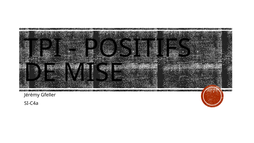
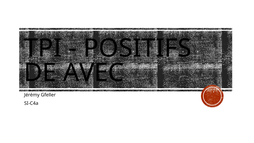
MISE: MISE -> AVEC (94, 73)
